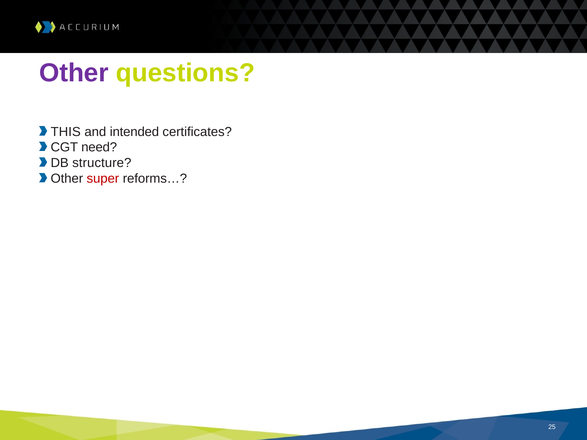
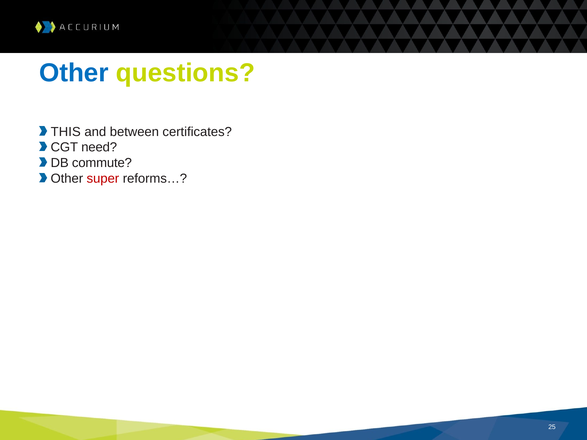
Other colour: purple -> blue (74, 73)
intended: intended -> between (134, 132)
structure: structure -> commute (102, 163)
